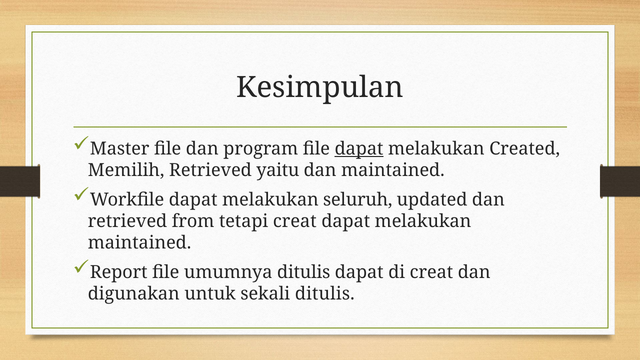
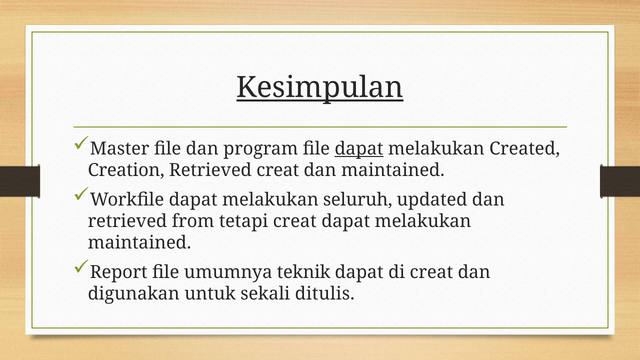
Kesimpulan underline: none -> present (320, 88)
Memilih: Memilih -> Creation (126, 170)
Retrieved yaitu: yaitu -> creat (278, 170)
umumnya ditulis: ditulis -> teknik (304, 272)
